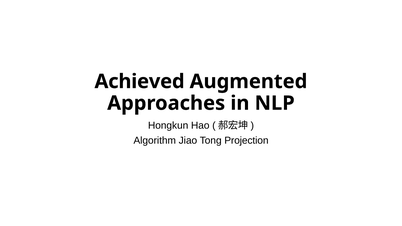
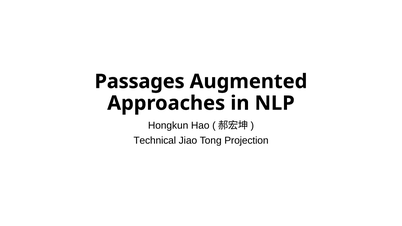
Achieved: Achieved -> Passages (140, 82)
Algorithm: Algorithm -> Technical (155, 141)
